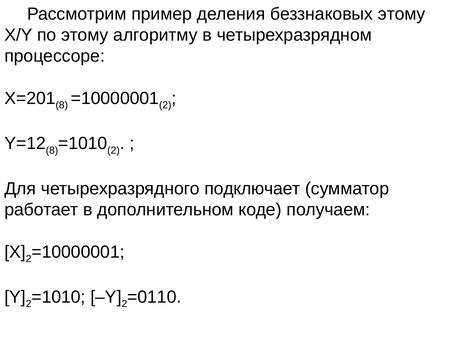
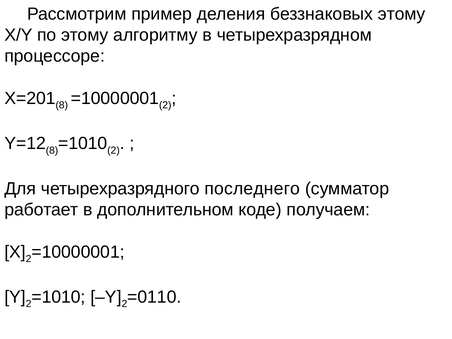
подключает: подключает -> последнего (252, 189)
